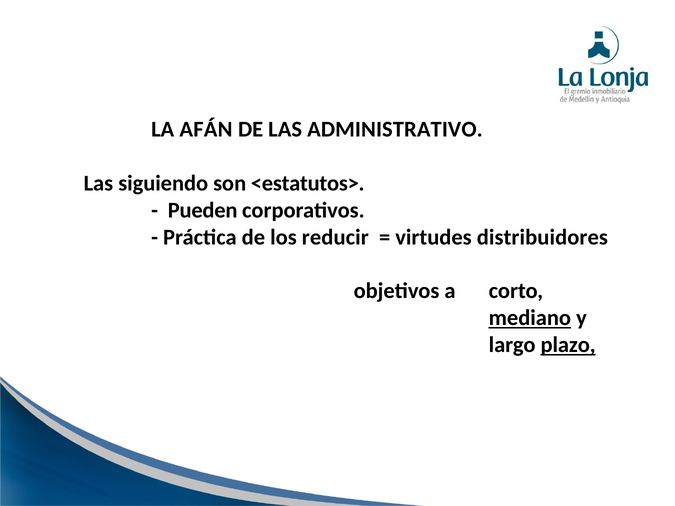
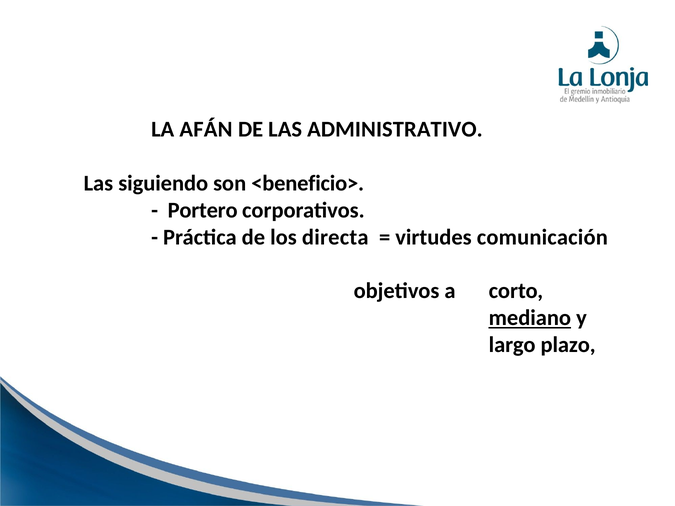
<estatutos>: <estatutos> -> <beneficio> (308, 183)
Pueden: Pueden -> Portero (203, 210)
reducir: reducir -> directa (335, 237)
distribuidores: distribuidores -> comunicación (542, 237)
plazo underline: present -> none (568, 345)
